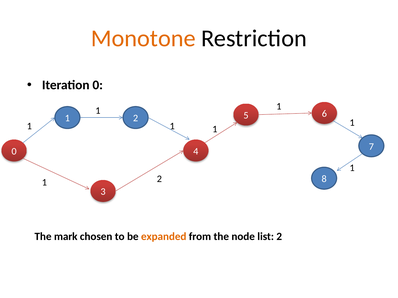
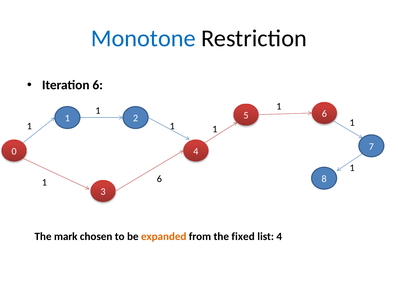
Monotone colour: orange -> blue (143, 39)
Iteration 0: 0 -> 6 (98, 85)
1 2: 2 -> 6 (159, 179)
node: node -> fixed (243, 237)
list 2: 2 -> 4 (279, 237)
